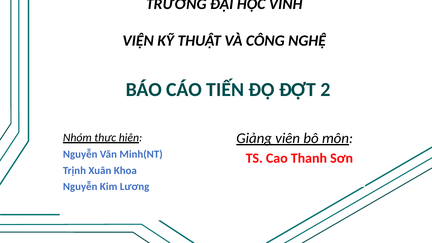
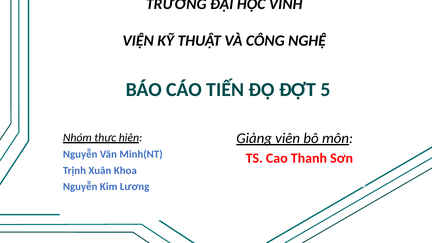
2: 2 -> 5 (325, 90)
